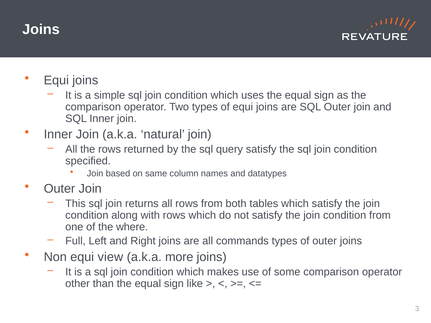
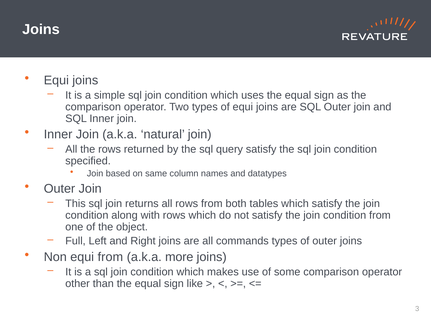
where: where -> object (132, 227)
equi view: view -> from (110, 257)
